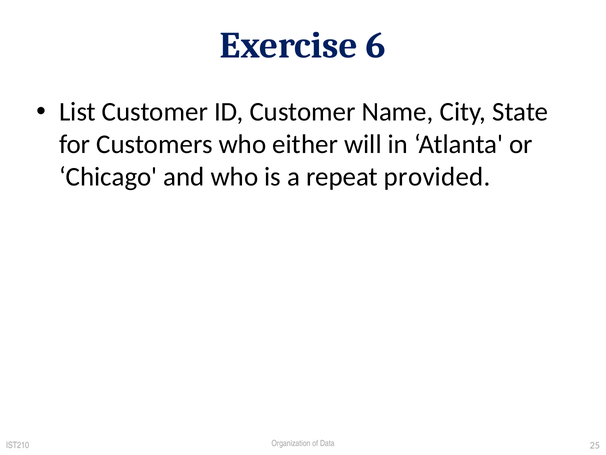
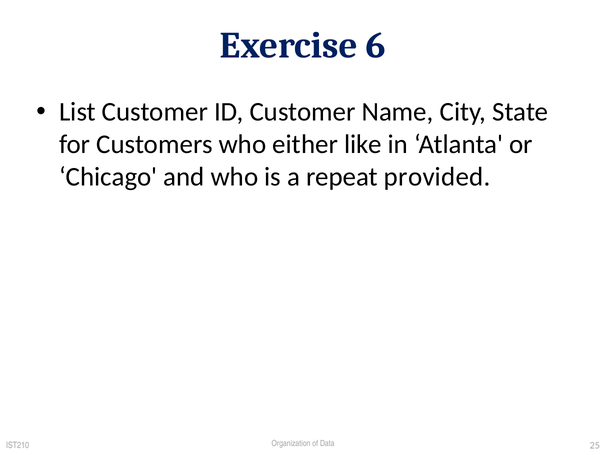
will: will -> like (363, 144)
